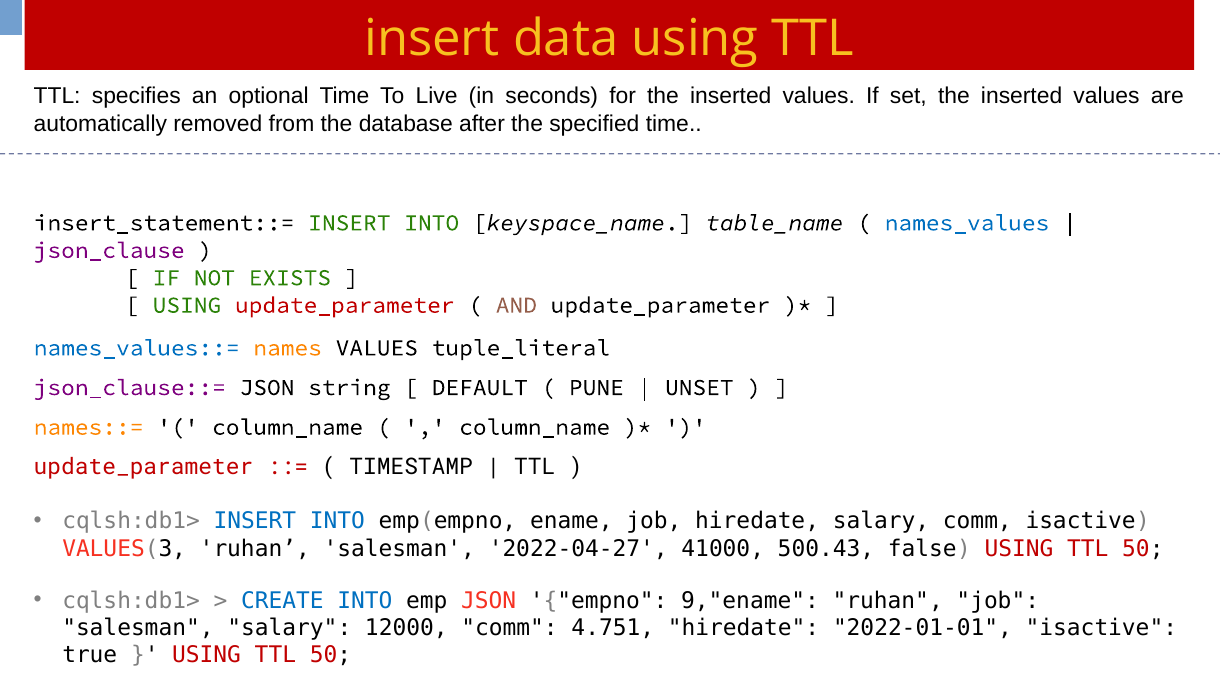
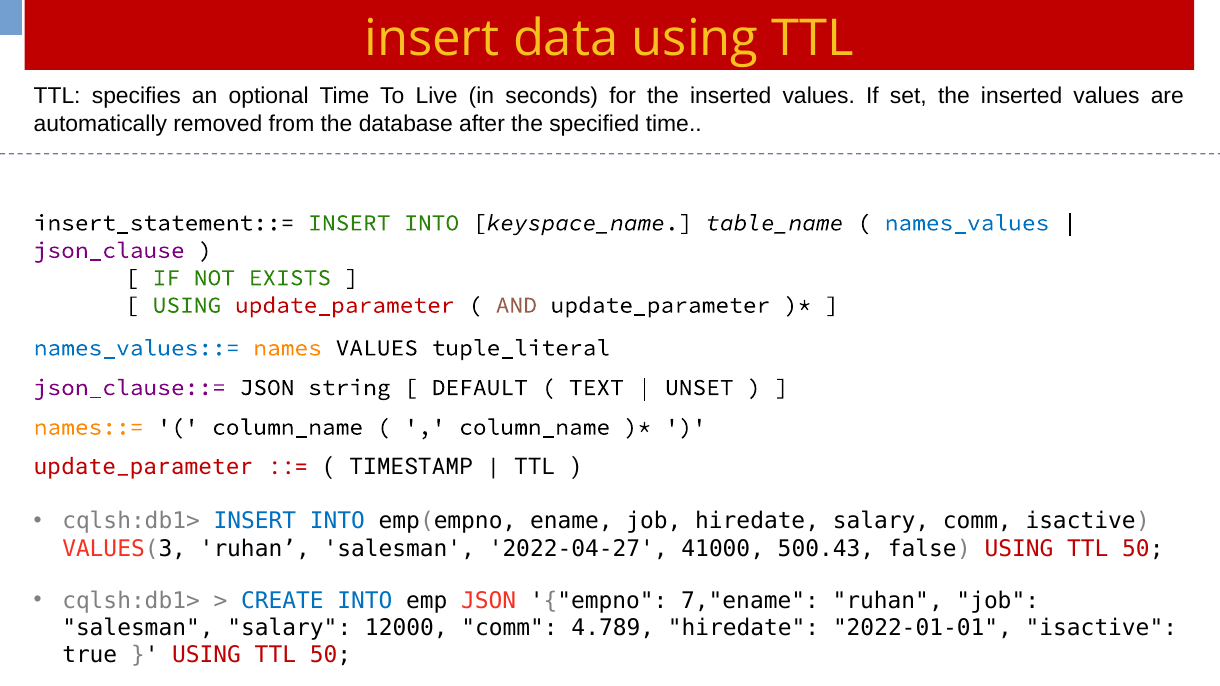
PUNE: PUNE -> TEXT (596, 388)
9,"ename: 9,"ename -> 7,"ename (750, 601)
4.751: 4.751 -> 4.789 (613, 628)
